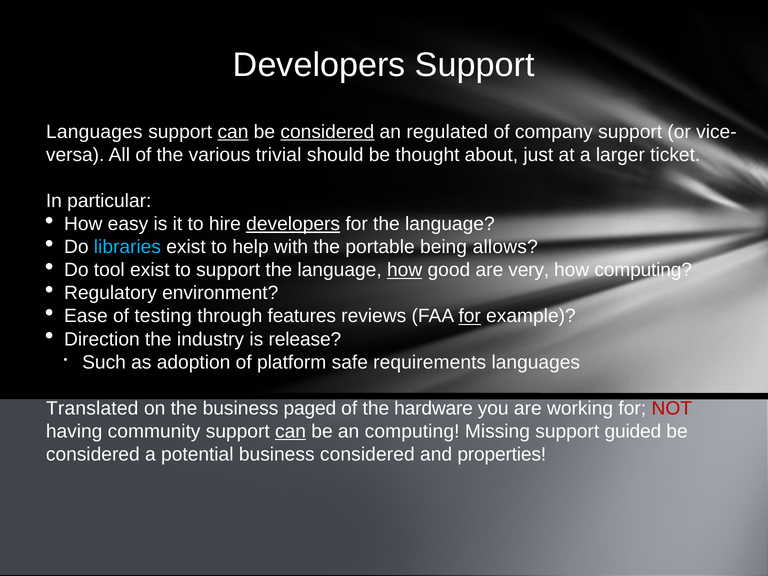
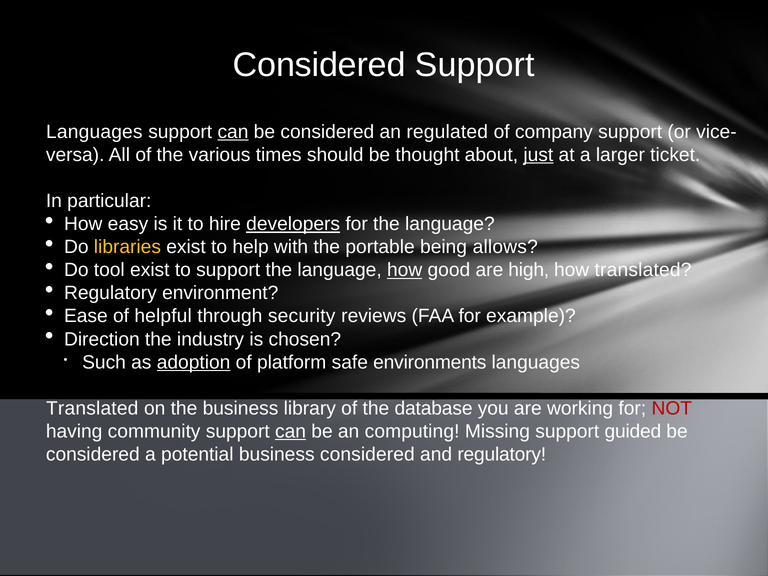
Developers: Developers -> Considered (319, 65)
considered underline: present -> none (327, 132)
trivial: trivial -> times (279, 155)
just underline: none -> present (538, 155)
libraries colour: light blue -> yellow (127, 247)
very: very -> high (529, 270)
how computing: computing -> translated (643, 270)
testing: testing -> helpful (163, 316)
features: features -> security (302, 316)
for underline: present -> none (470, 316)
release: release -> chosen (305, 339)
adoption underline: none -> present (194, 362)
requirements: requirements -> environments (430, 362)
paged: paged -> library (310, 408)
hardware: hardware -> database (434, 408)
and properties: properties -> regulatory (502, 454)
